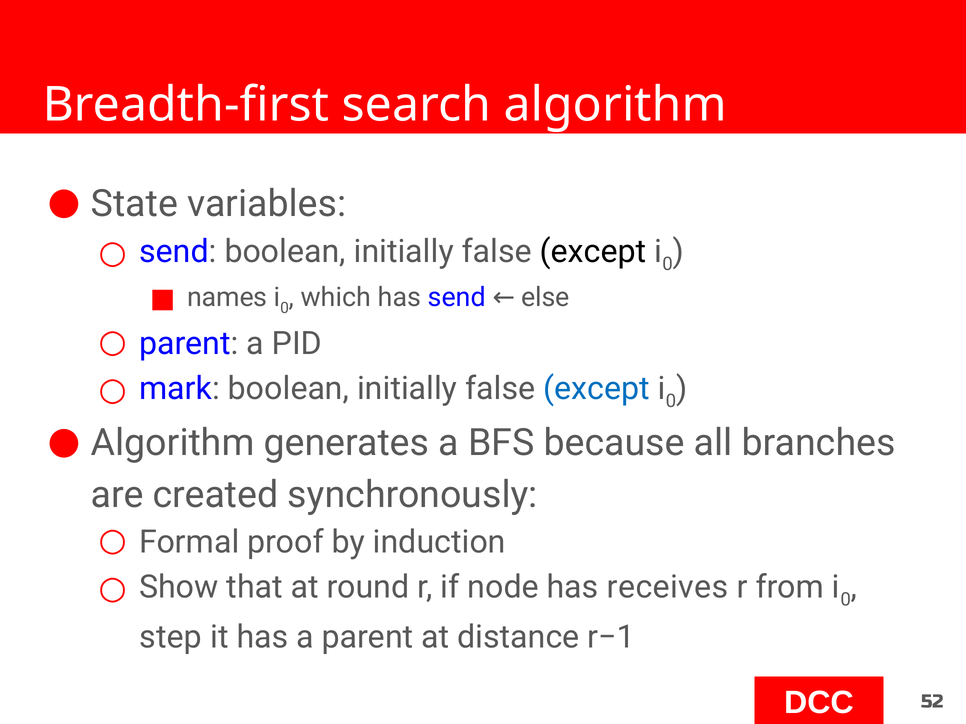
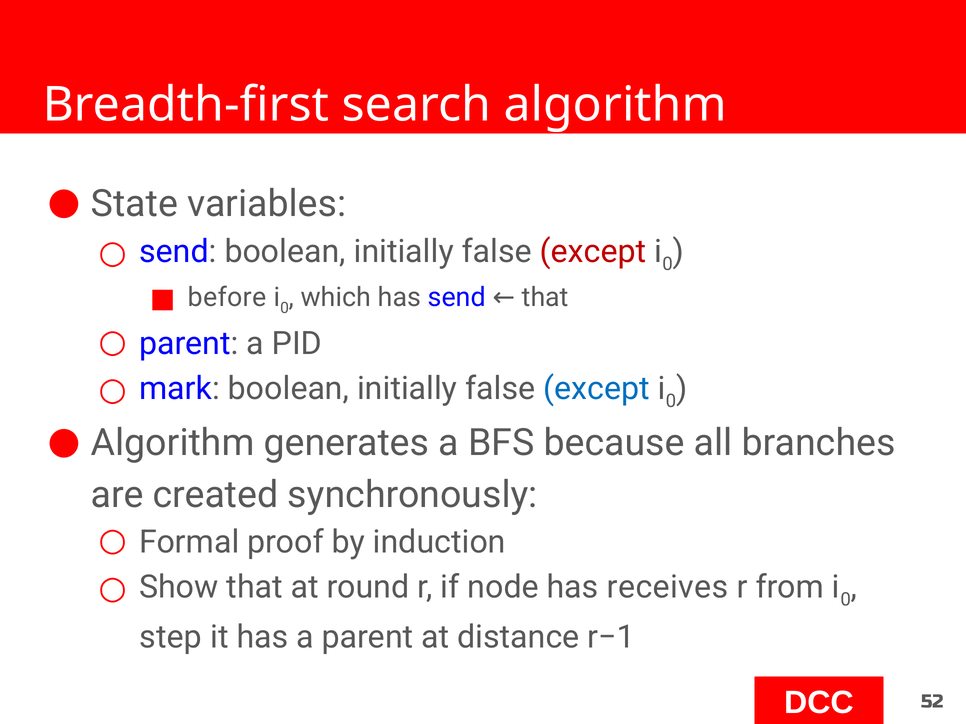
except colour: black -> red (593, 252)
names: names -> before (227, 298)
send else: else -> that (545, 298)
